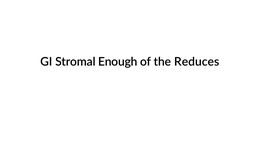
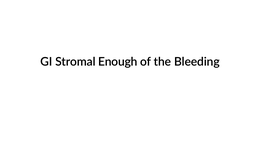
Reduces: Reduces -> Bleeding (197, 62)
